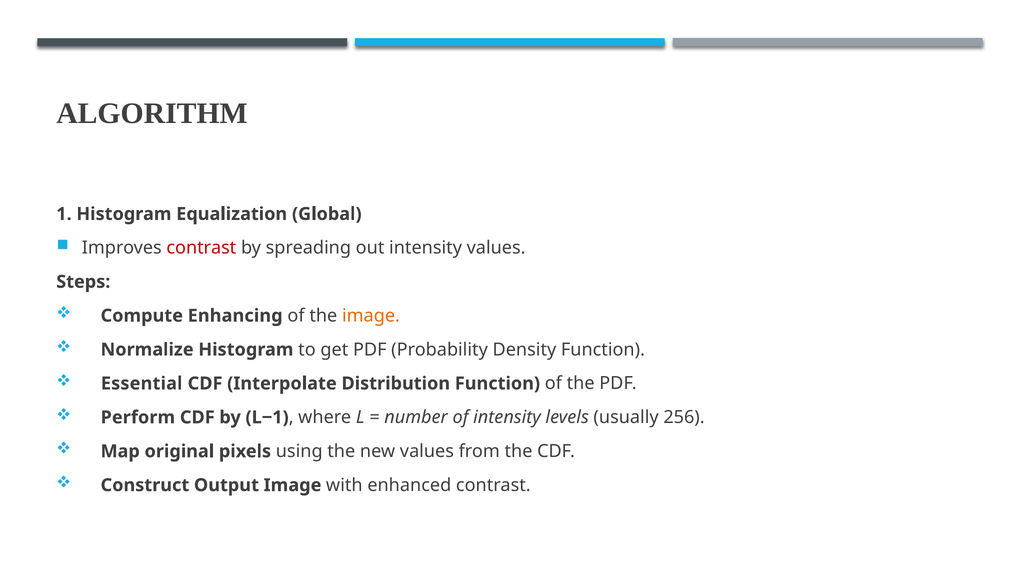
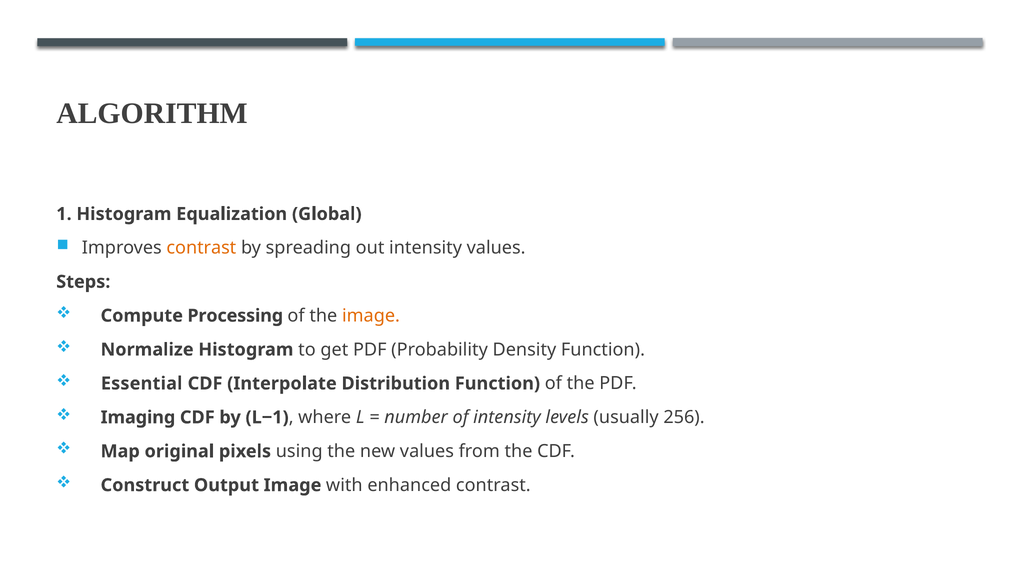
contrast colour: red -> orange (201, 248)
Enhancing: Enhancing -> Processing (235, 316)
Perform: Perform -> Imaging (138, 417)
